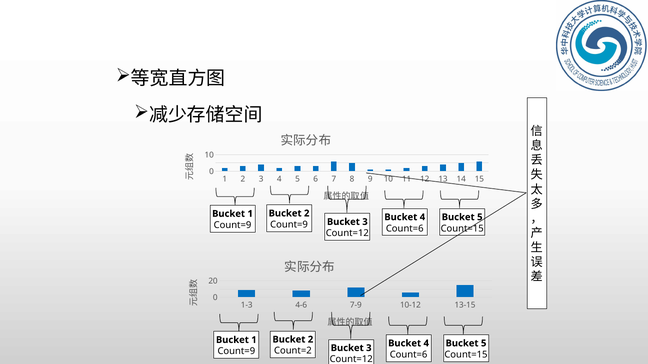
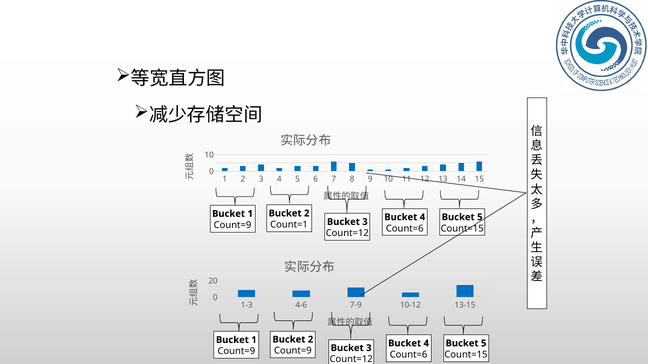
Count=9: Count=9 -> Count=1 (289, 225)
Count=2: Count=2 -> Count=9 (293, 351)
